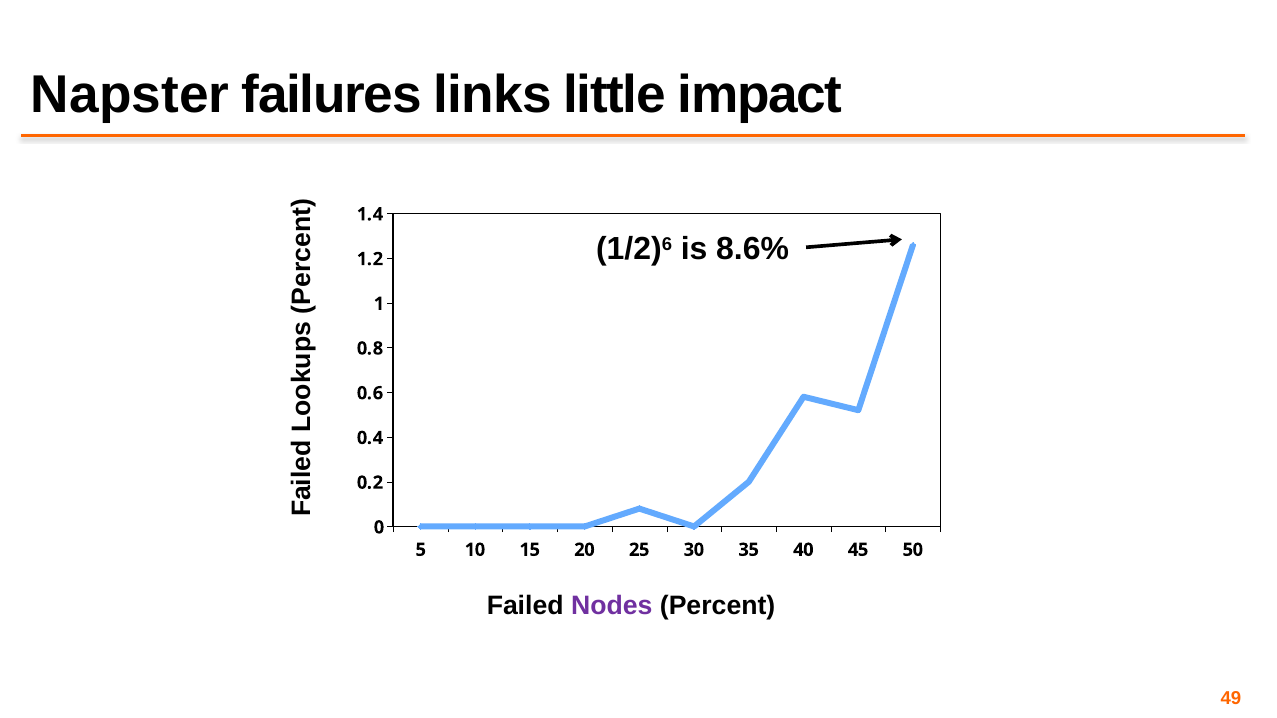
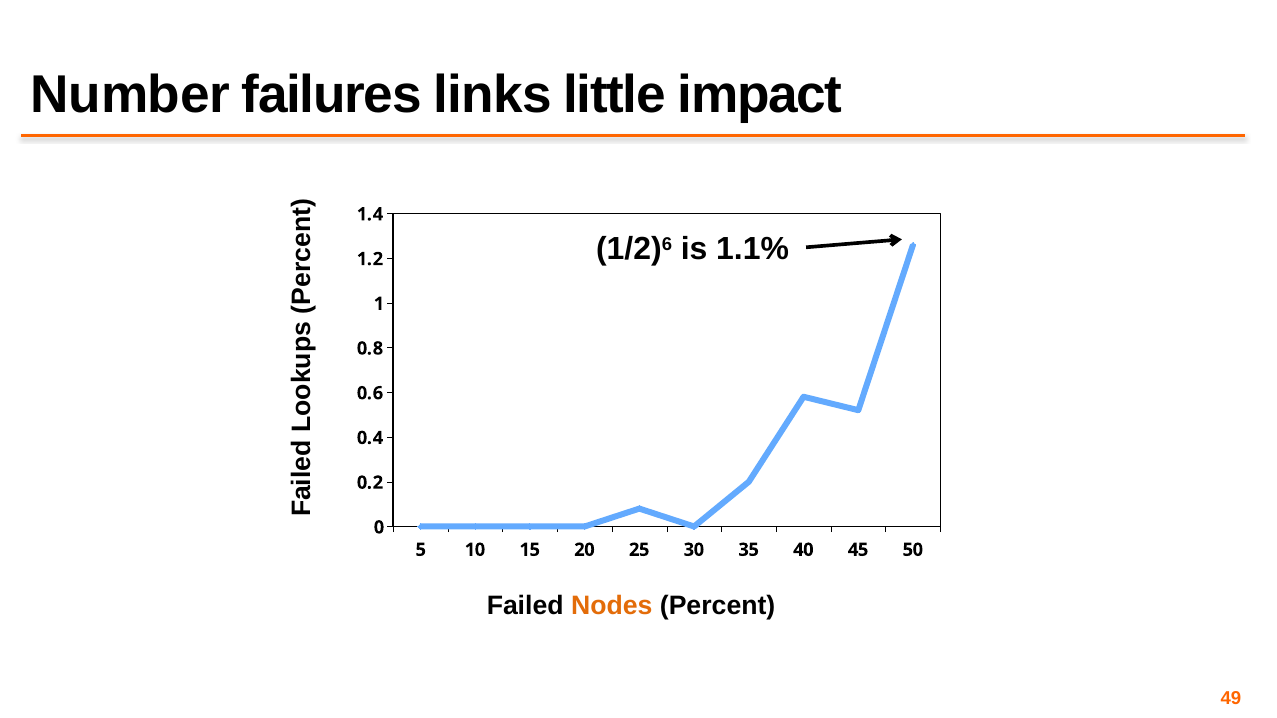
Napster: Napster -> Number (130, 95)
8.6%: 8.6% -> 1.1% (753, 250)
Nodes colour: purple -> orange (612, 606)
